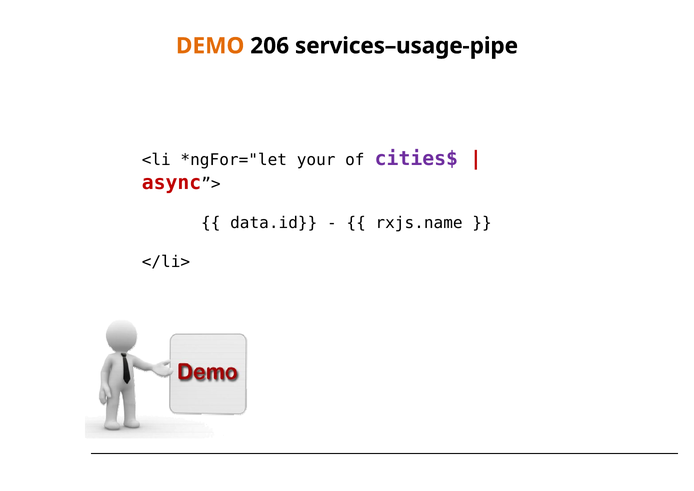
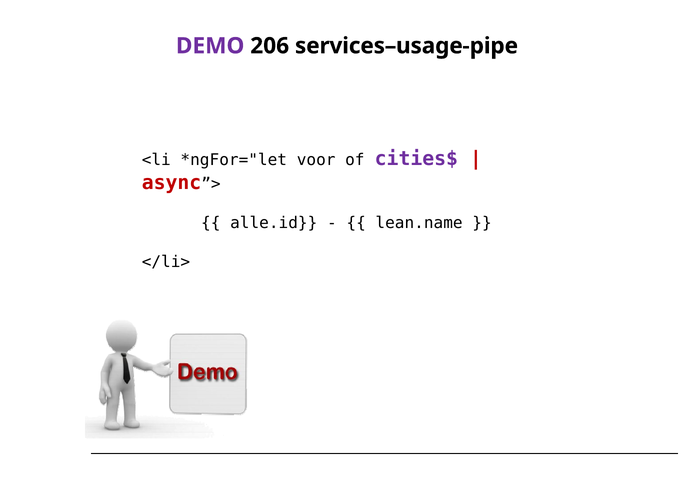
DEMO colour: orange -> purple (210, 46)
your: your -> voor (316, 160)
data.id: data.id -> alle.id (274, 223)
rxjs.name: rxjs.name -> lean.name (419, 223)
